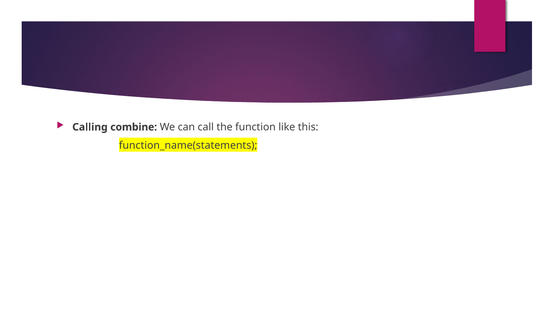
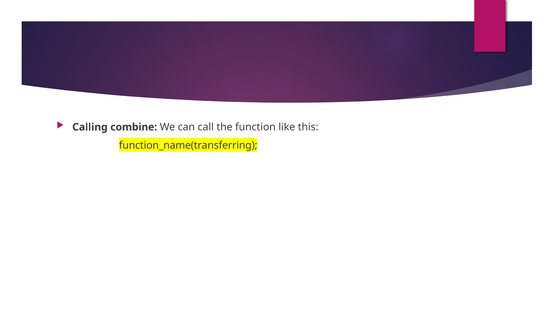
function_name(statements: function_name(statements -> function_name(transferring (188, 146)
